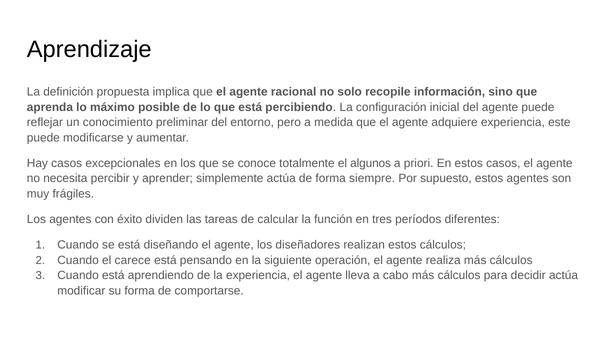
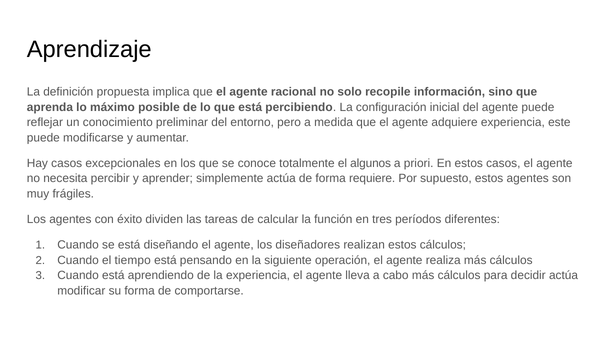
siempre: siempre -> requiere (372, 178)
carece: carece -> tiempo (133, 260)
